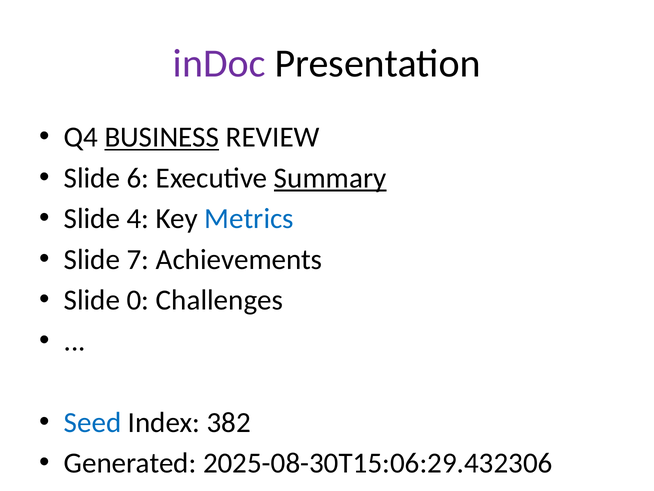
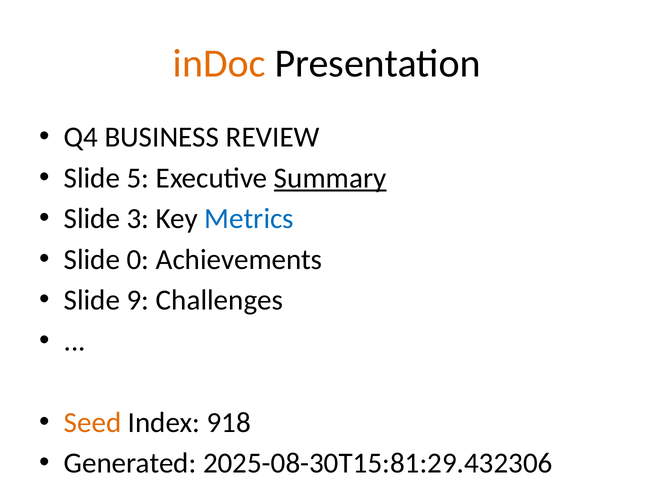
inDoc colour: purple -> orange (219, 63)
BUSINESS underline: present -> none (162, 137)
6: 6 -> 5 (138, 178)
4: 4 -> 3 (138, 219)
7: 7 -> 0 (138, 259)
0: 0 -> 9 (138, 300)
Seed colour: blue -> orange (93, 422)
382: 382 -> 918 (229, 422)
2025-08-30T15:06:29.432306: 2025-08-30T15:06:29.432306 -> 2025-08-30T15:81:29.432306 (378, 463)
